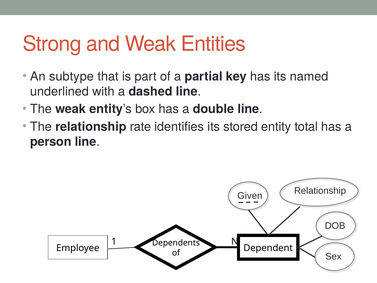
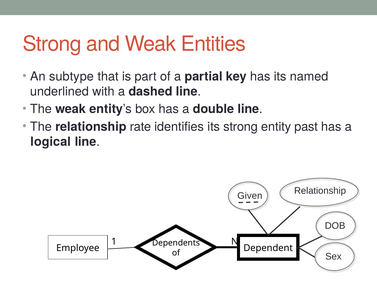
its stored: stored -> strong (241, 127)
total: total -> past (306, 127)
person: person -> logical (51, 142)
